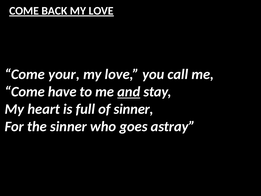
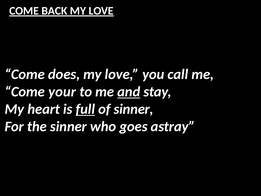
your: your -> does (64, 74)
have: have -> your (62, 92)
full underline: none -> present (85, 109)
